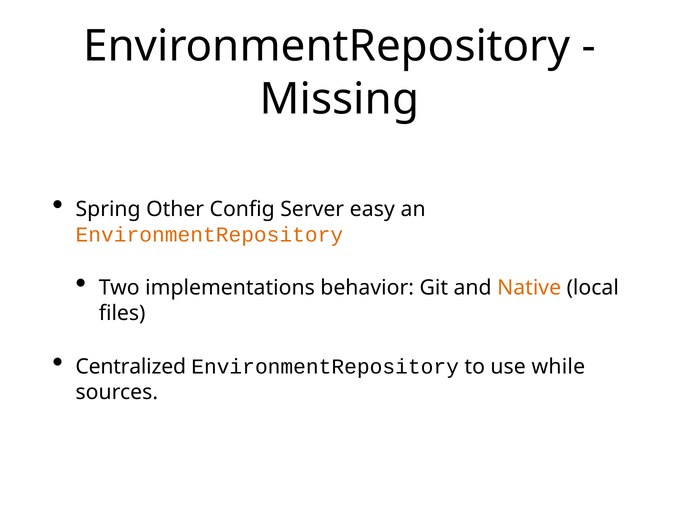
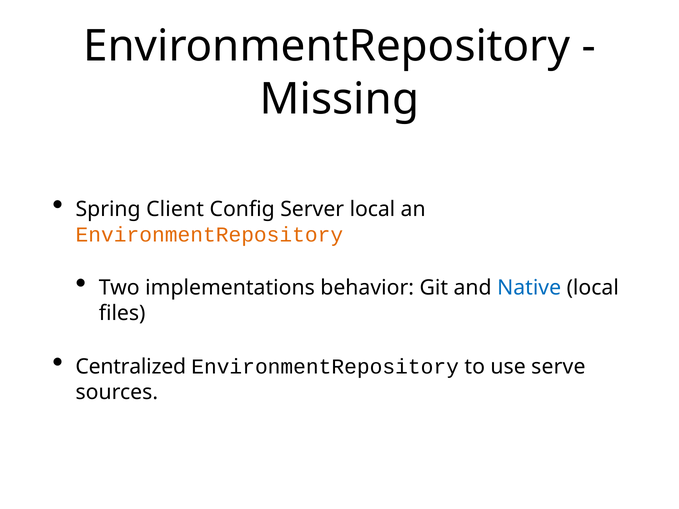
Other: Other -> Client (175, 209)
Server easy: easy -> local (372, 209)
Native colour: orange -> blue (529, 288)
while: while -> serve (558, 367)
